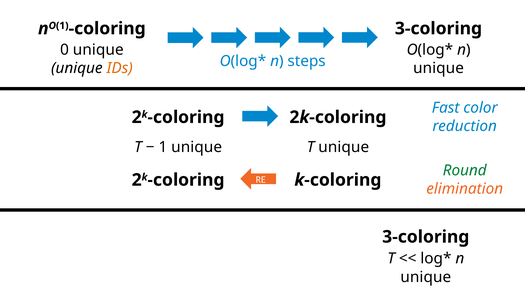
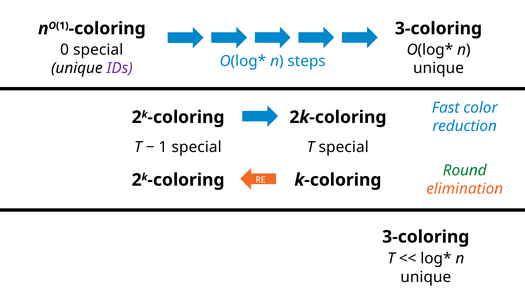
0 unique: unique -> special (98, 50)
IDs colour: orange -> purple (120, 68)
1 unique: unique -> special (197, 147)
T unique: unique -> special (344, 147)
